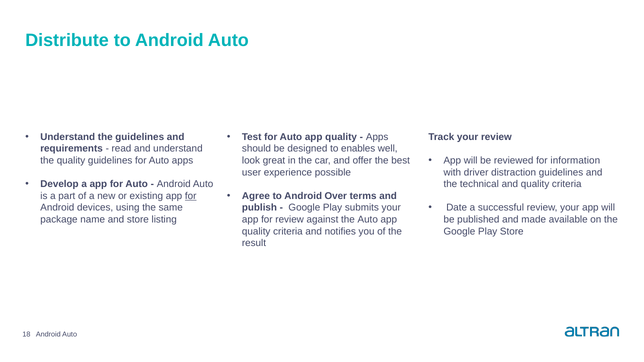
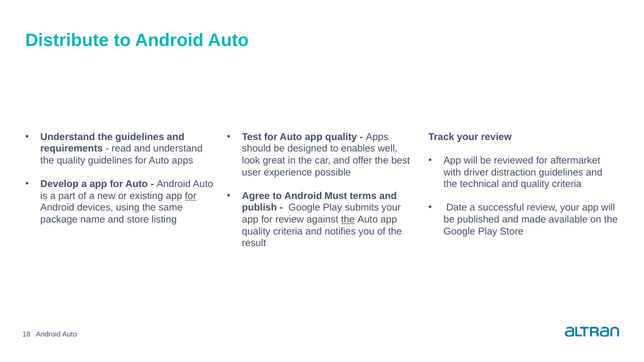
information: information -> aftermarket (575, 161)
Over: Over -> Must (336, 196)
the underline: none -> present (348, 220)
